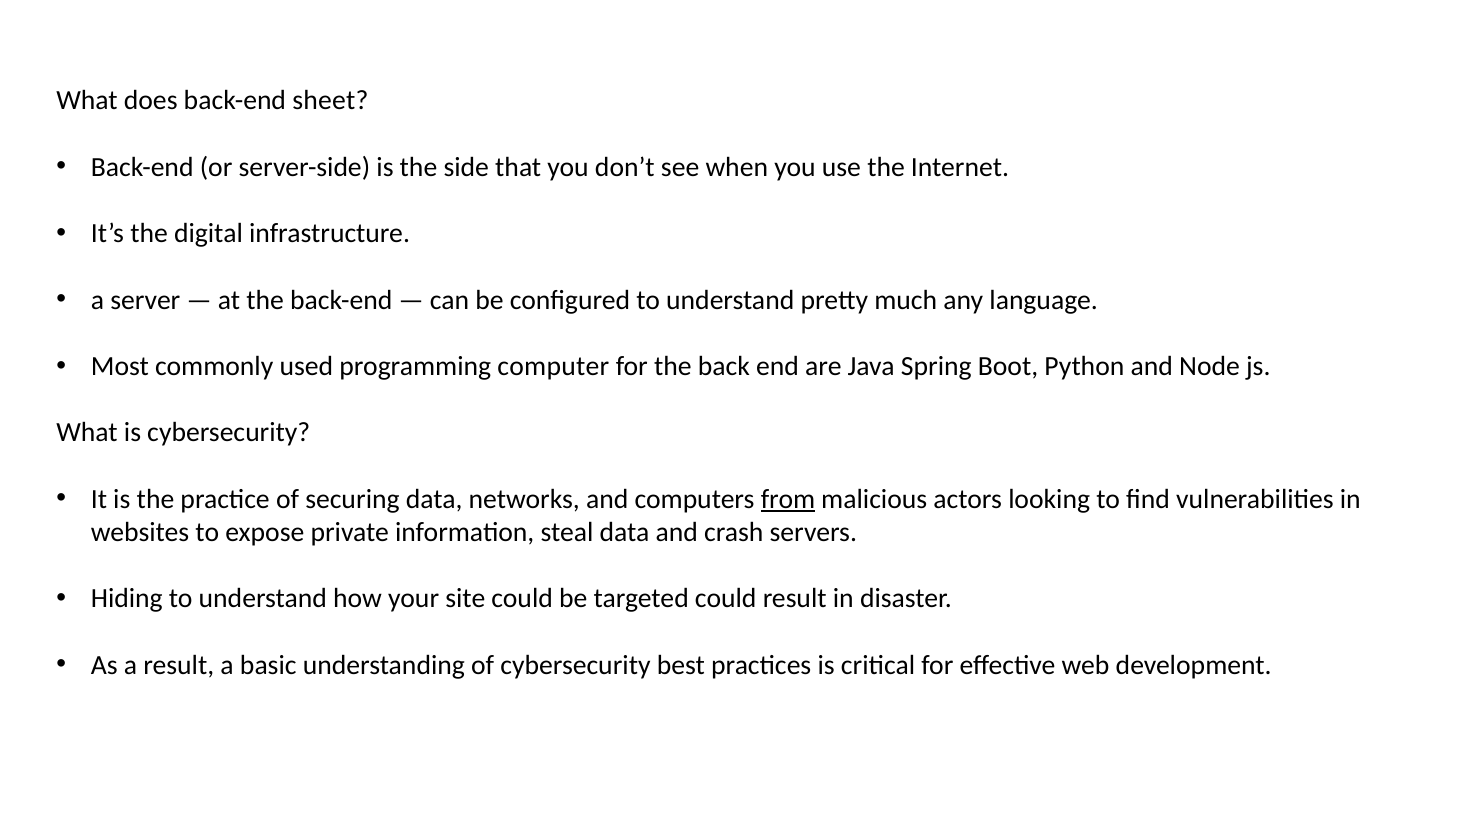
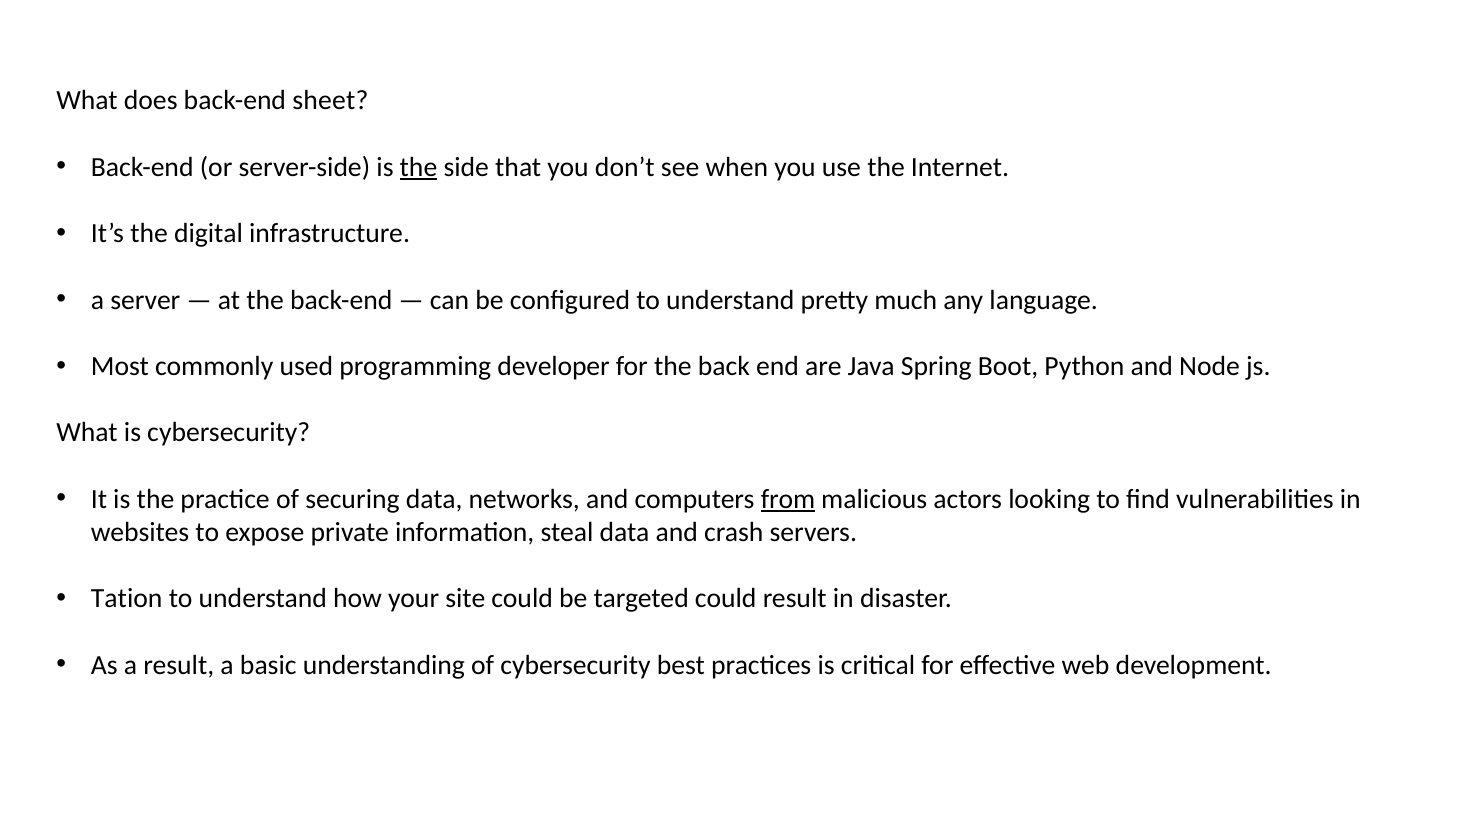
the underline: none -> present (419, 167)
computer: computer -> developer (554, 367)
Hiding: Hiding -> Tation (127, 599)
